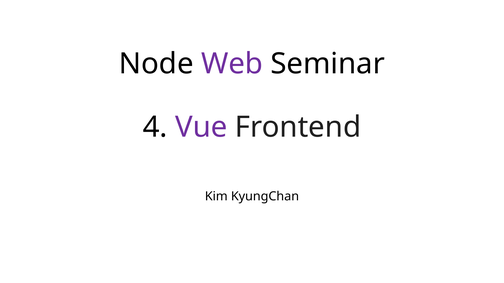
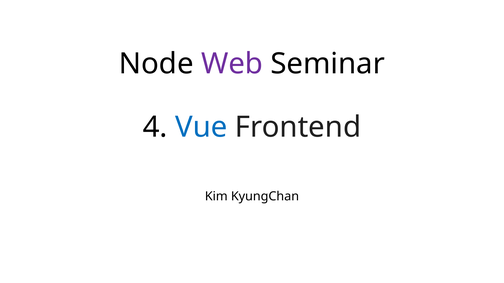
Vue colour: purple -> blue (201, 127)
